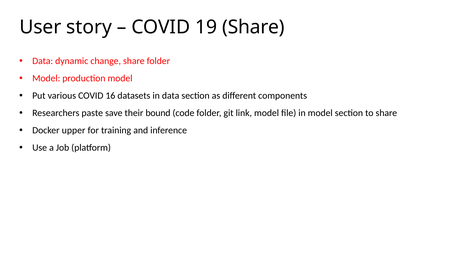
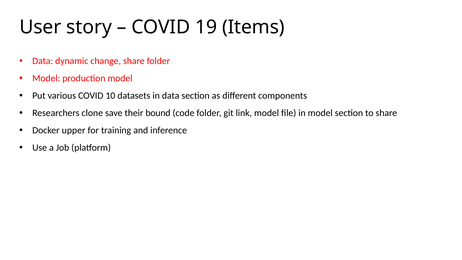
19 Share: Share -> Items (253, 27)
16: 16 -> 10 (110, 96)
paste: paste -> clone (92, 113)
